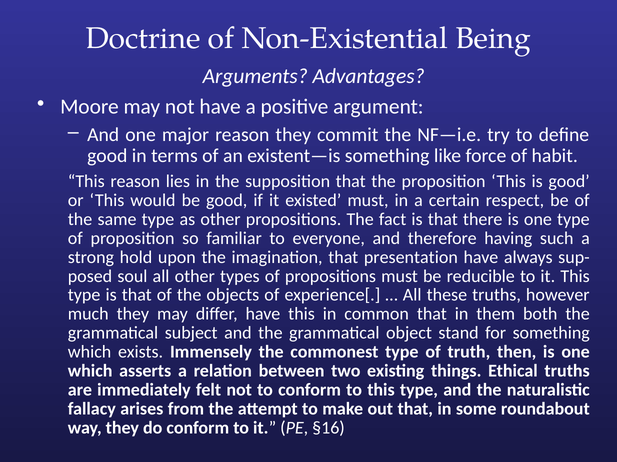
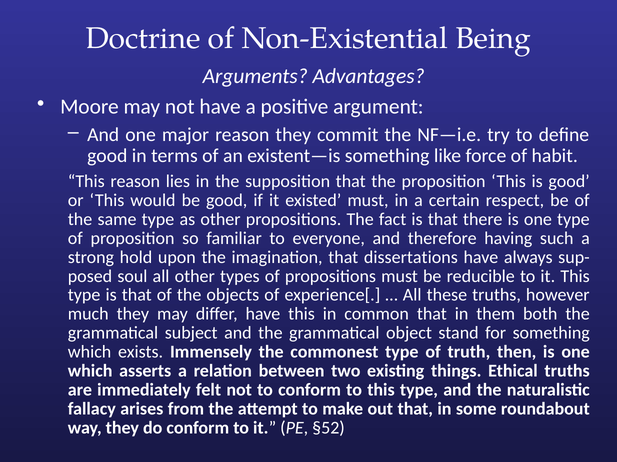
presentation: presentation -> dissertations (411, 258)
§16: §16 -> §52 (329, 428)
